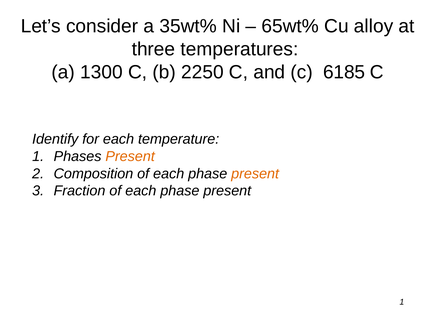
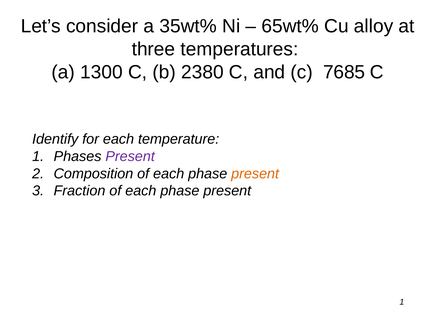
2250: 2250 -> 2380 (202, 72)
6185: 6185 -> 7685 (344, 72)
Present colour: orange -> purple (130, 156)
